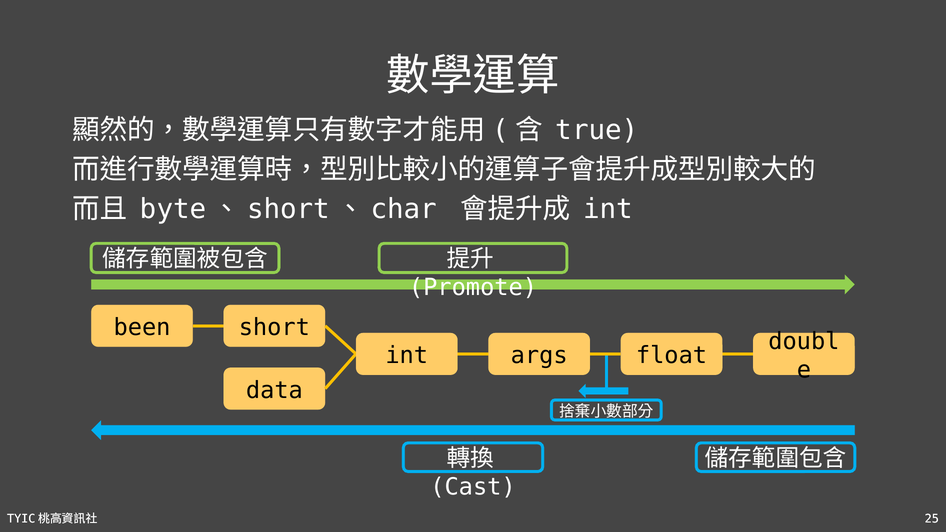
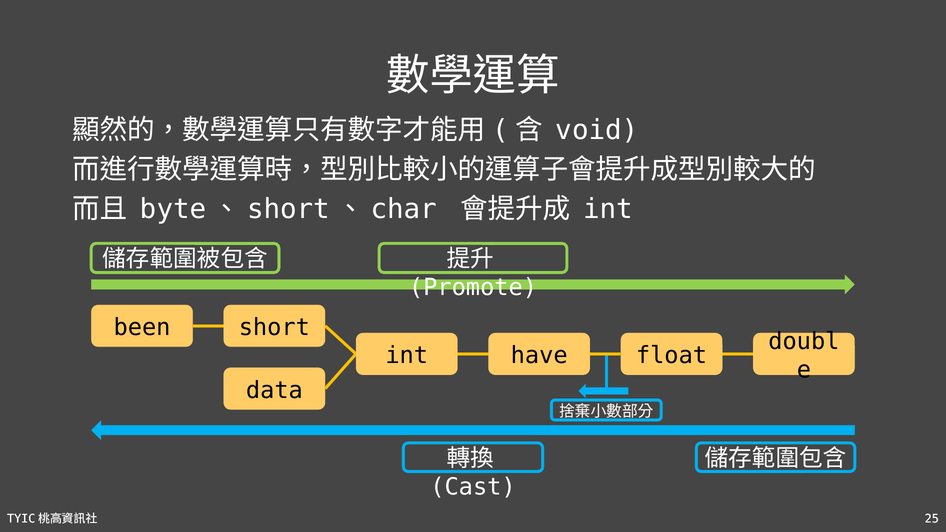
true: true -> void (597, 130)
args: args -> have (539, 356)
